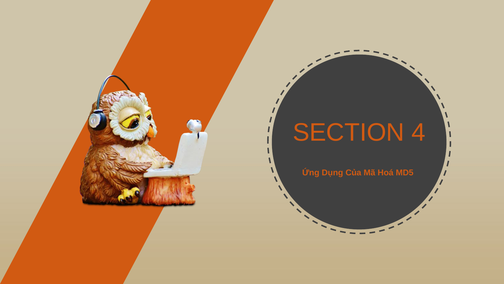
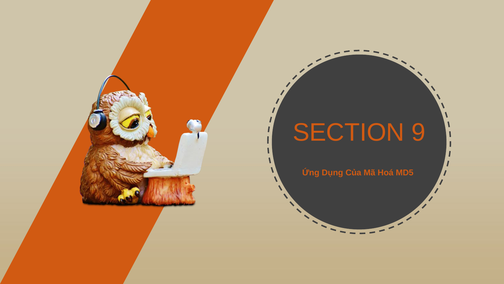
4: 4 -> 9 (419, 132)
